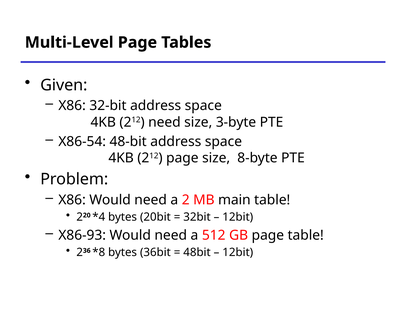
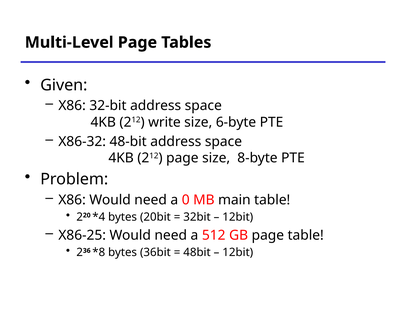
212 need: need -> write (164, 122)
3-byte: 3-byte -> 6-byte (236, 122)
X86-54: X86-54 -> X86-32 (82, 141)
2: 2 -> 0 (186, 200)
X86-93: X86-93 -> X86-25 (82, 235)
